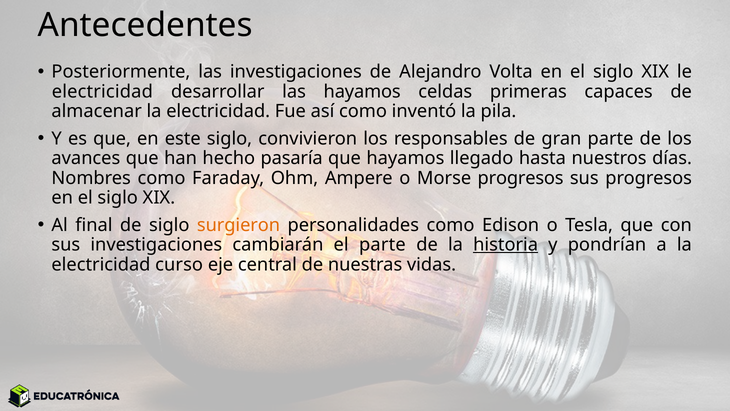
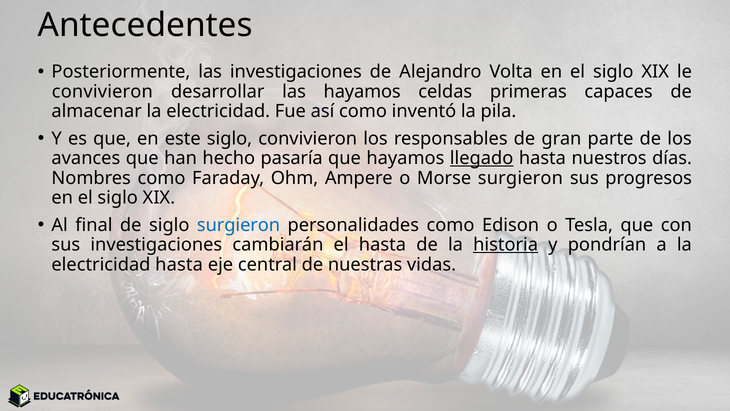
electricidad: electricidad -> convivieron (102, 91)
llegado underline: none -> present (482, 158)
Morse progresos: progresos -> surgieron (520, 178)
surgieron colour: orange -> blue (239, 225)
el parte: parte -> hasta (382, 245)
electricidad curso: curso -> hasta (179, 264)
